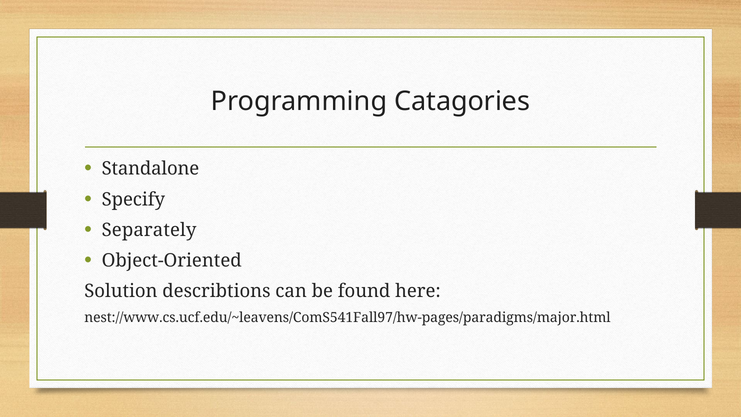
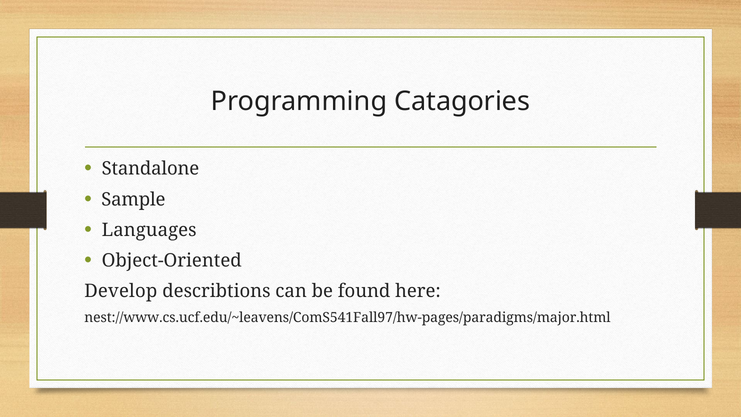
Specify: Specify -> Sample (133, 199)
Separately: Separately -> Languages (149, 230)
Solution: Solution -> Develop (121, 291)
